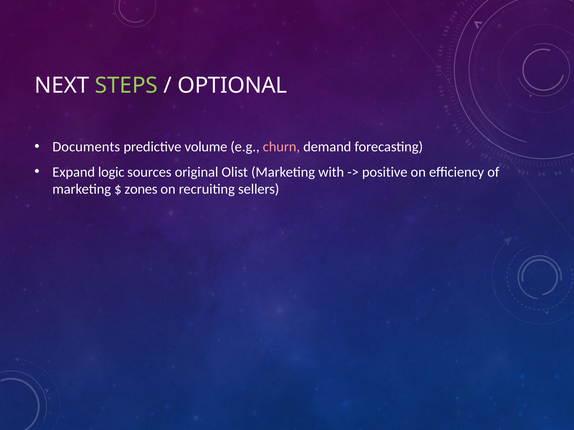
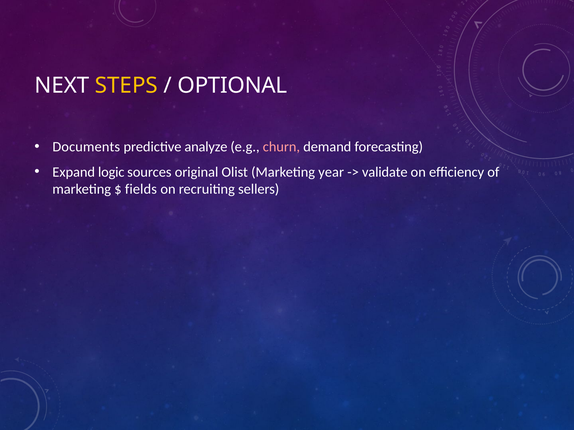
STEPS colour: light green -> yellow (126, 86)
volume: volume -> analyze (206, 147)
with: with -> year (331, 172)
positive: positive -> validate (385, 172)
zones: zones -> fields (141, 189)
